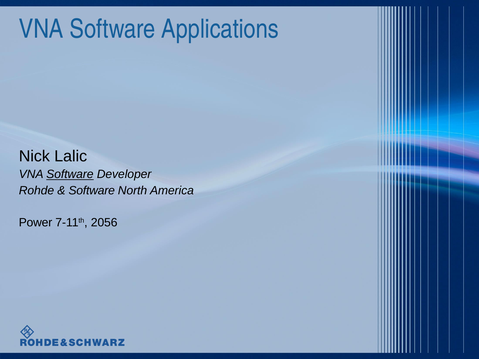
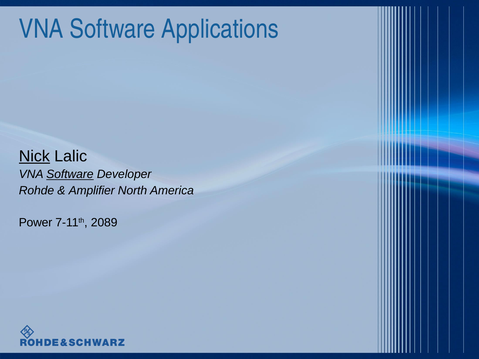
Nick underline: none -> present (34, 156)
Software: Software -> Amplifier (92, 191)
2056: 2056 -> 2089 (104, 223)
